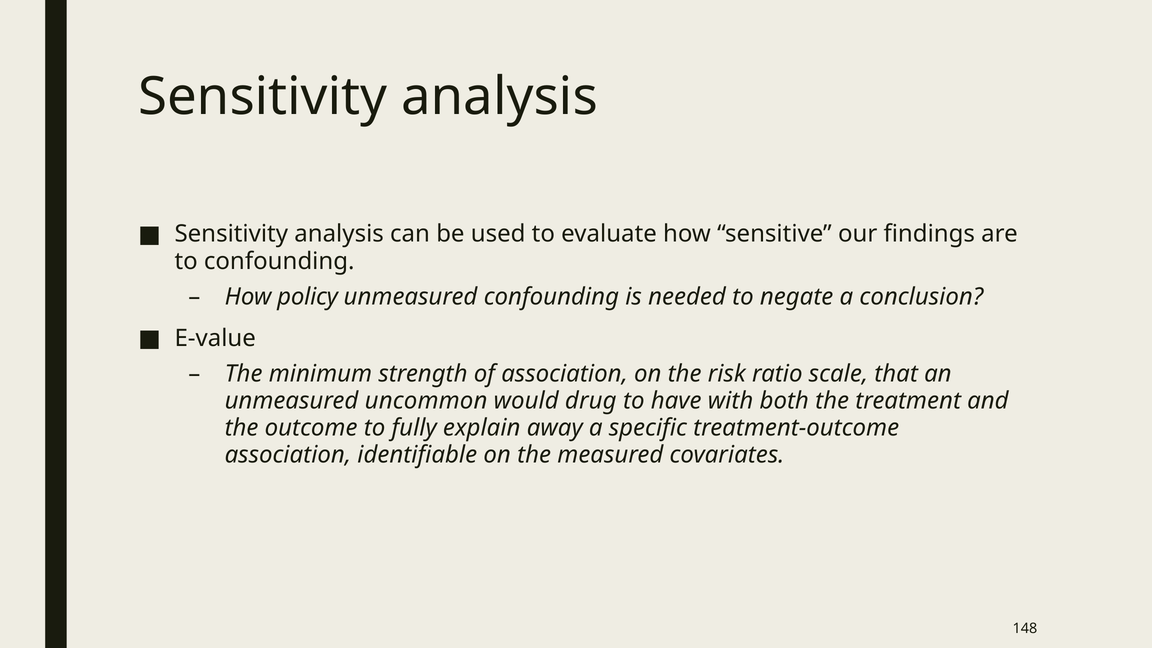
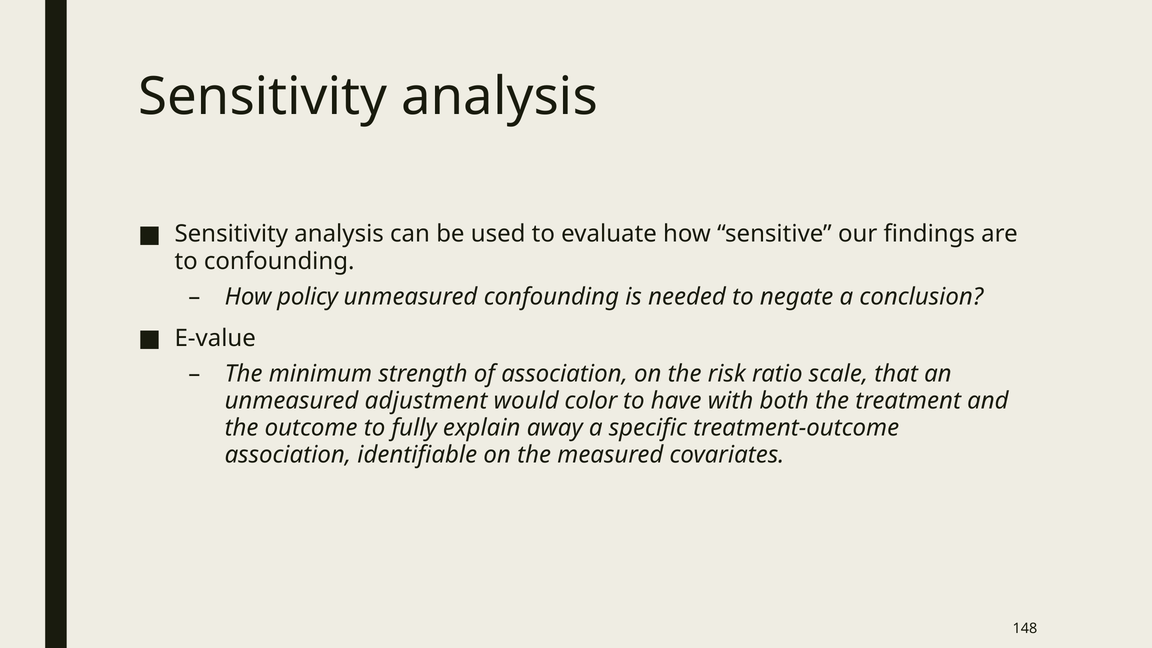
uncommon: uncommon -> adjustment (426, 401)
drug: drug -> color (591, 401)
